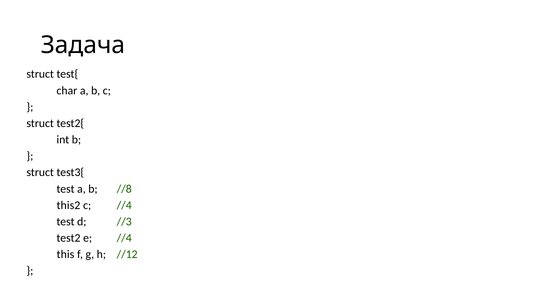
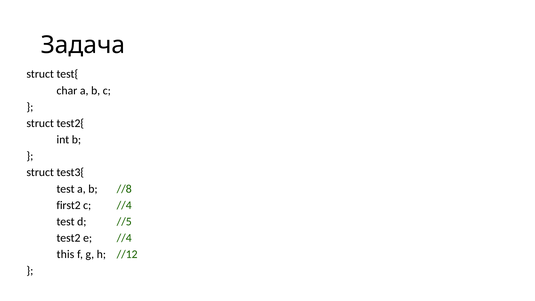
this2: this2 -> first2 (69, 205)
//3: //3 -> //5 (124, 222)
